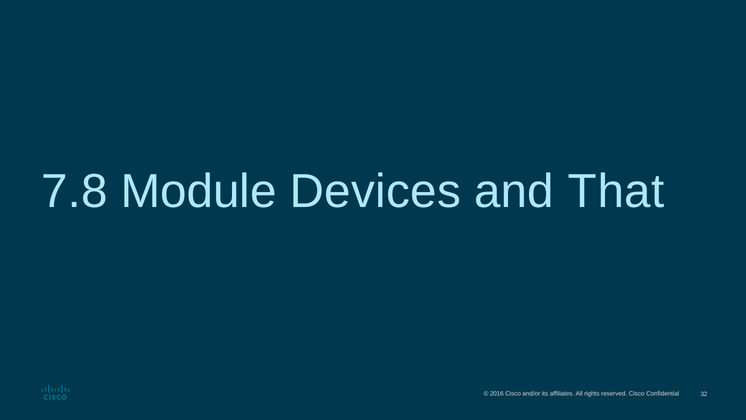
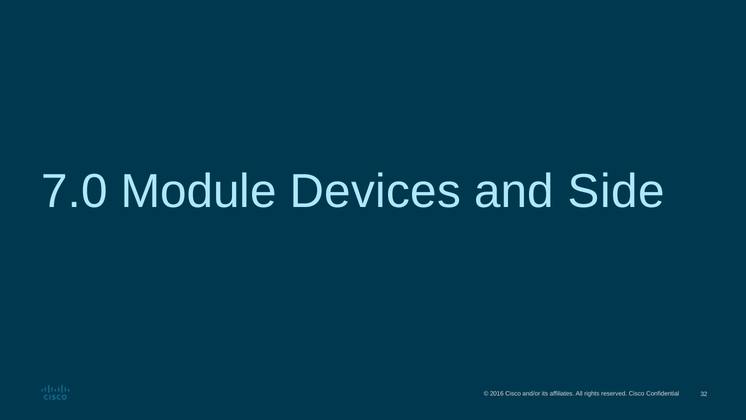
7.8: 7.8 -> 7.0 (74, 192)
That: That -> Side (616, 192)
